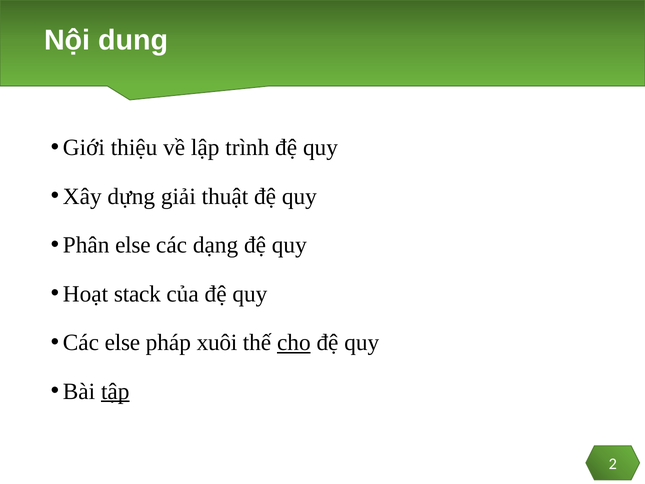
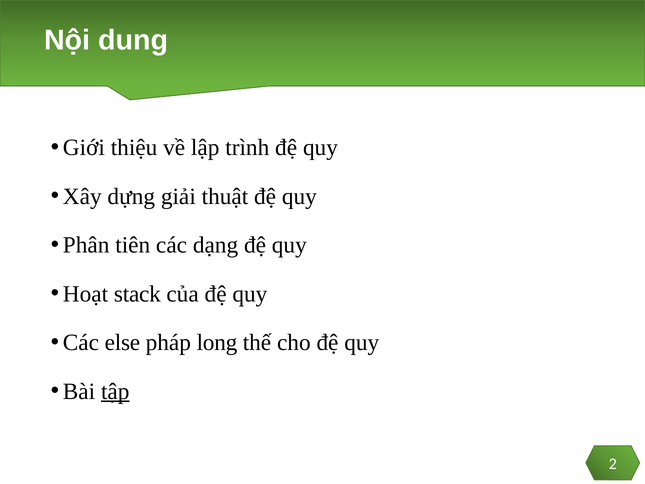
Phân else: else -> tiên (133, 245)
xuôi: xuôi -> long (217, 342)
cho underline: present -> none (294, 342)
